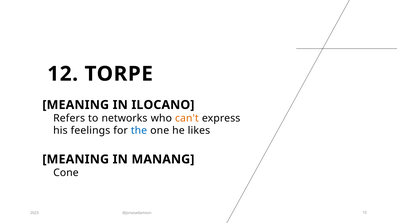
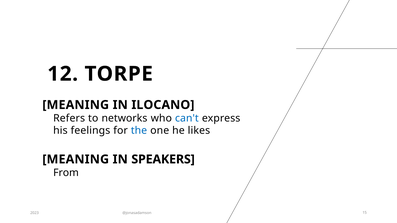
can't colour: orange -> blue (187, 118)
MANANG: MANANG -> SPEAKERS (163, 160)
Cone: Cone -> From (66, 173)
